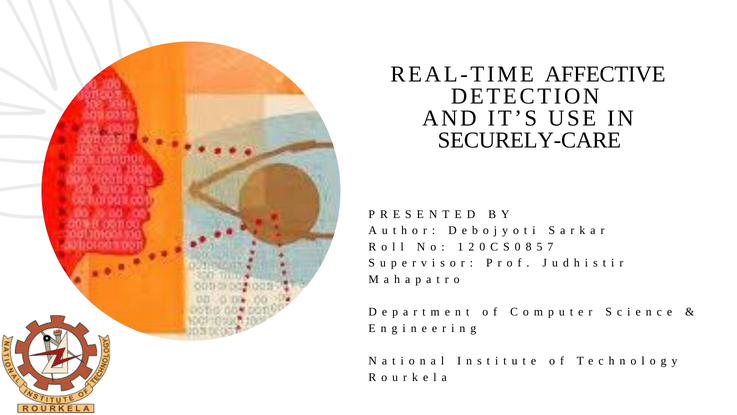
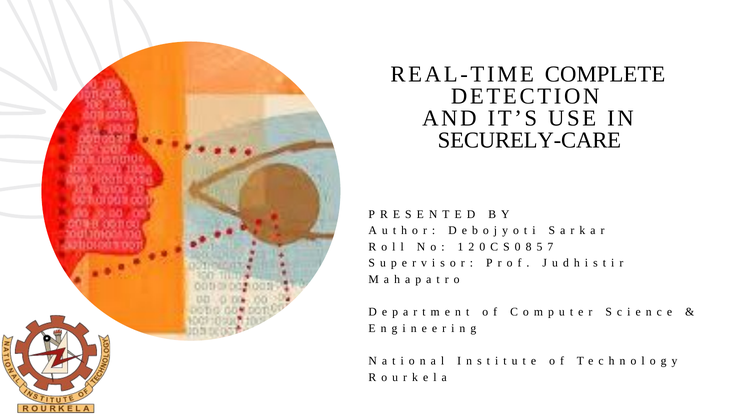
AFFECTIVE: AFFECTIVE -> COMPLETE (605, 74)
